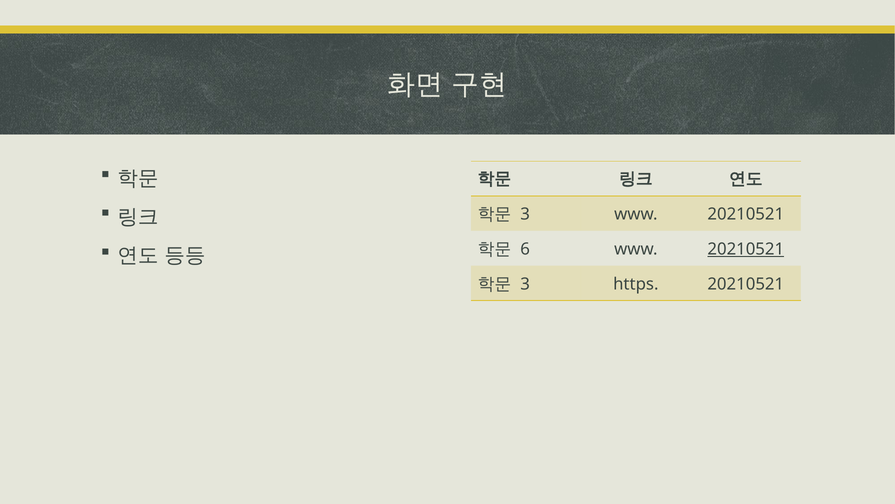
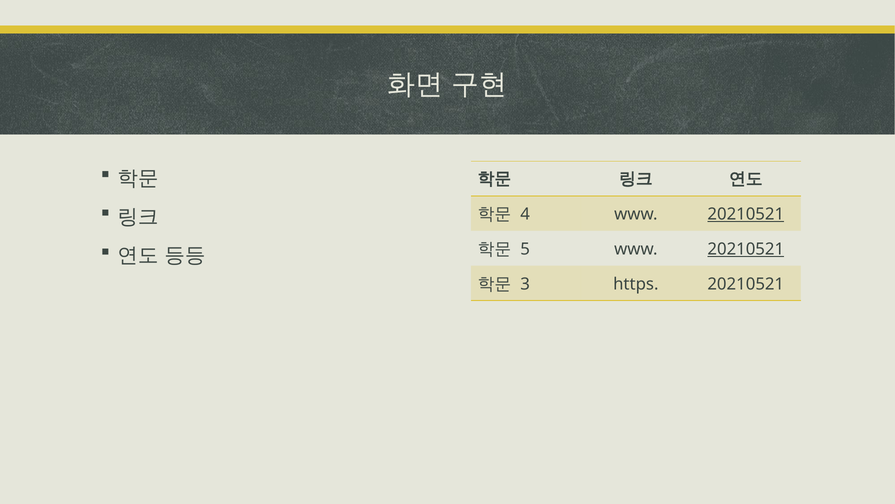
3: 3 -> 4 (525, 214)
20210521 underline: none -> present (746, 214)
6: 6 -> 5 (525, 249)
